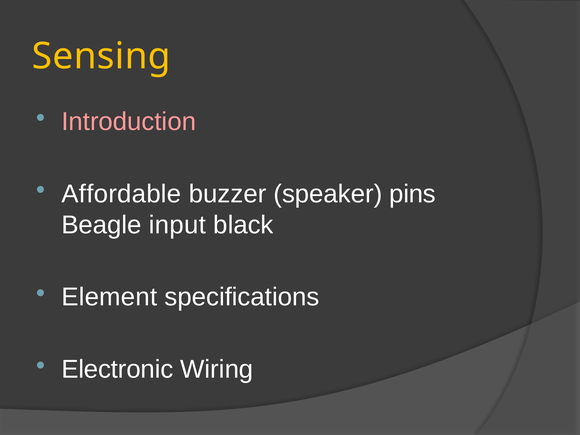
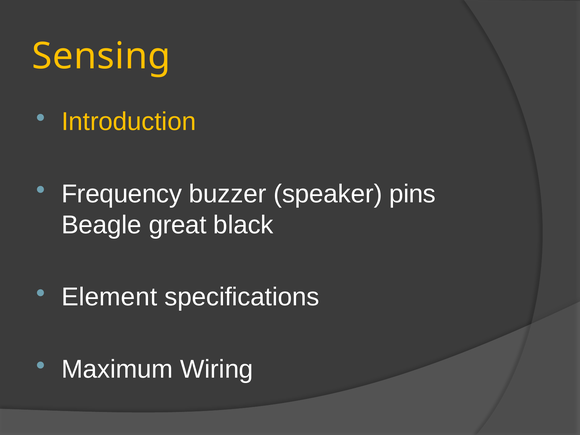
Introduction colour: pink -> yellow (129, 122)
Affordable: Affordable -> Frequency (122, 194)
input: input -> great (178, 225)
Electronic: Electronic -> Maximum (117, 369)
